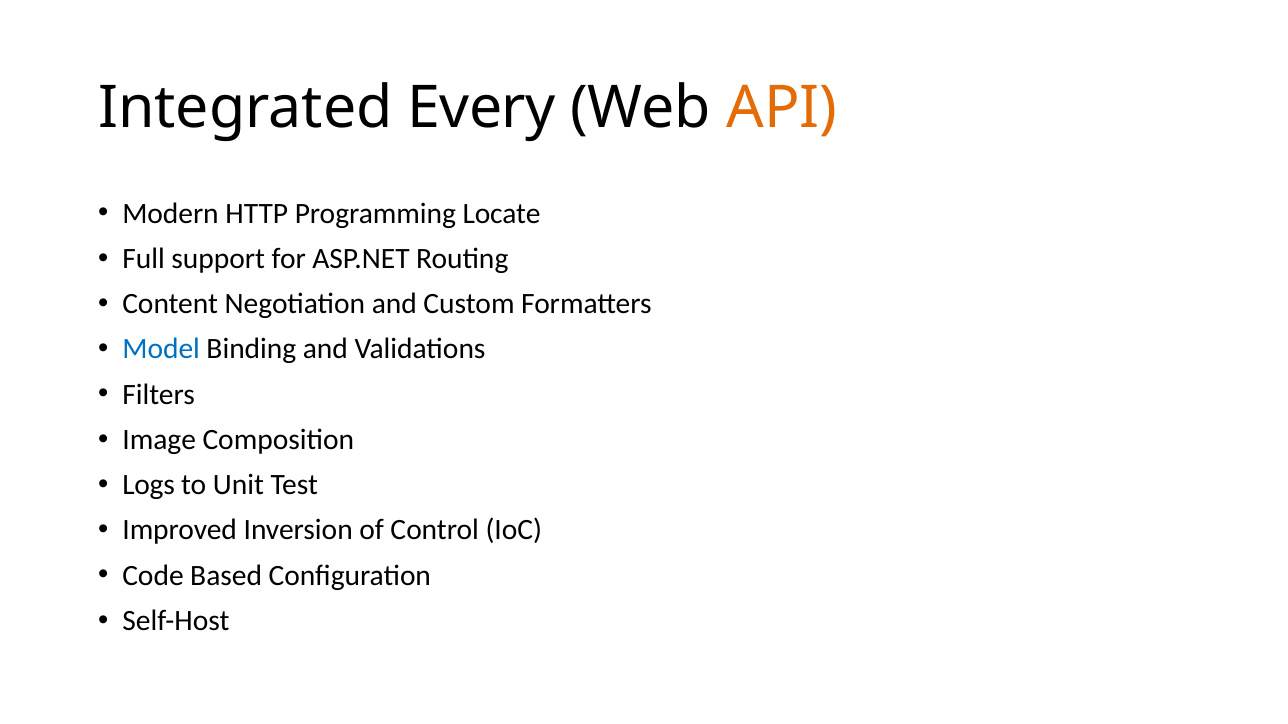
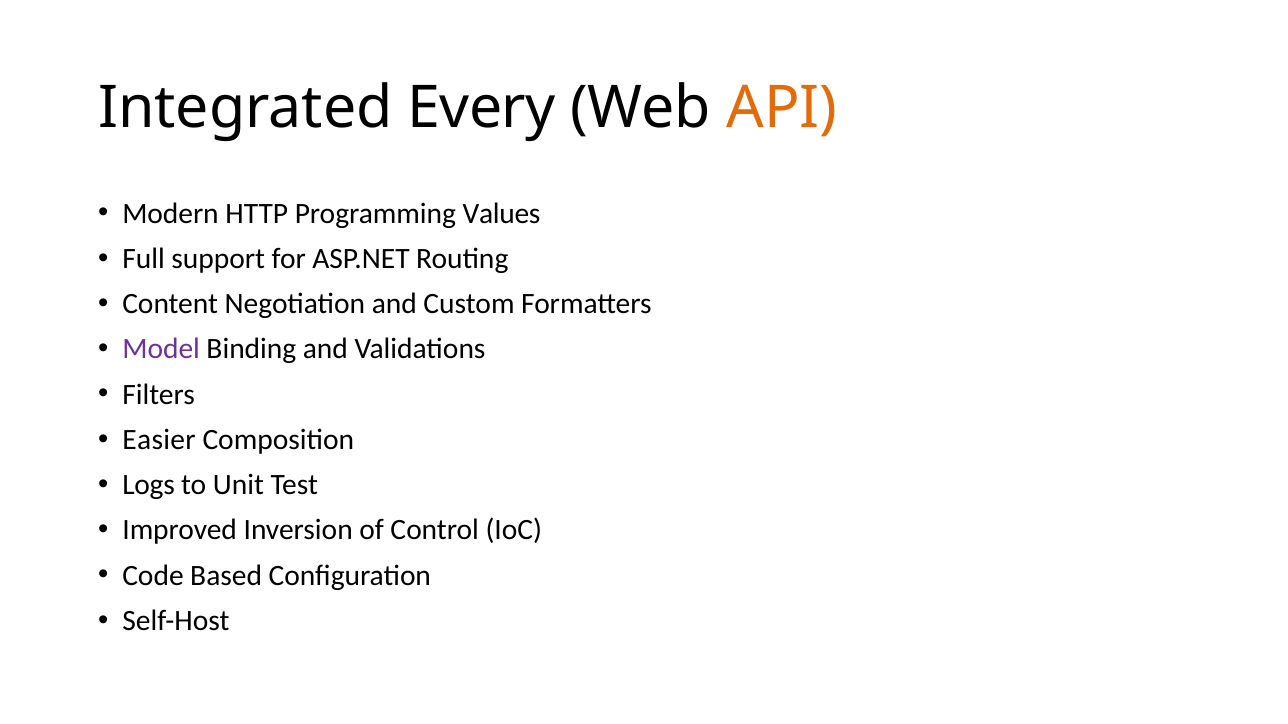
Locate: Locate -> Values (502, 213)
Model colour: blue -> purple (161, 349)
Image: Image -> Easier (159, 440)
